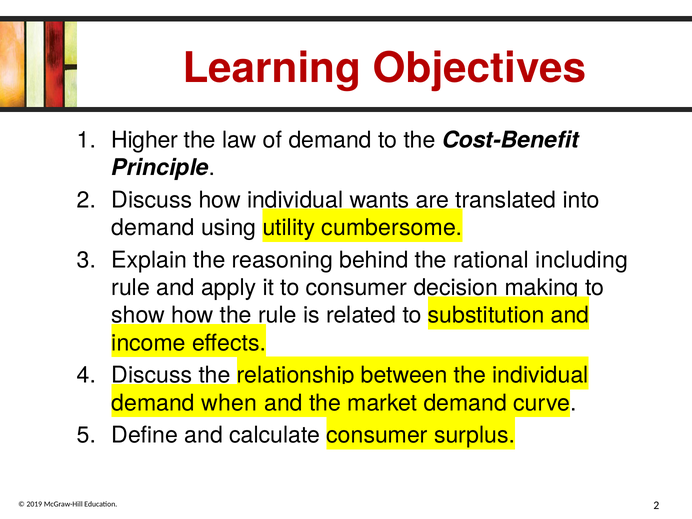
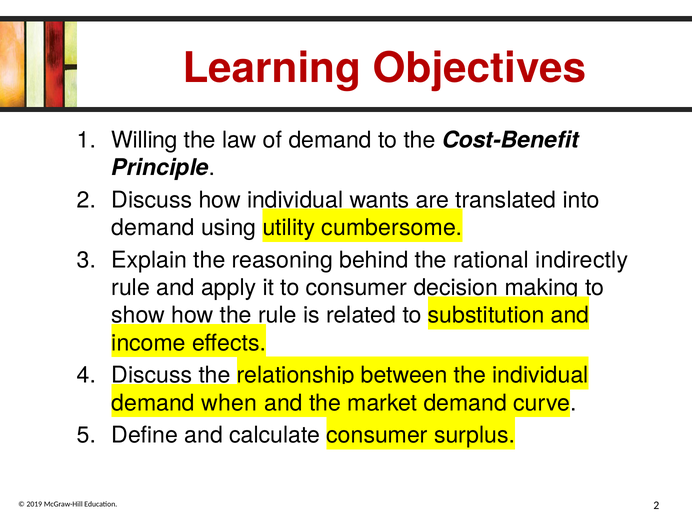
Higher: Higher -> Willing (145, 140)
including: including -> indirectly (582, 260)
